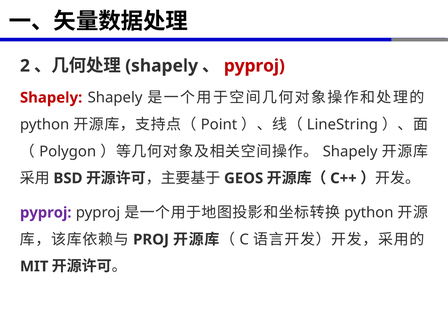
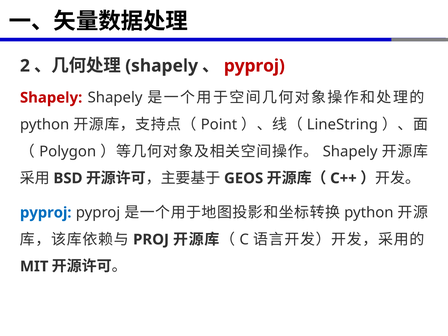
pyproj colour: purple -> blue (46, 213)
